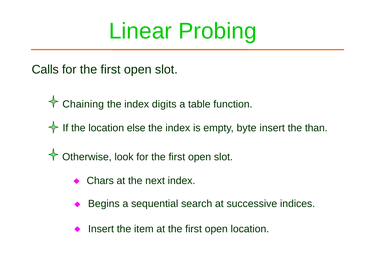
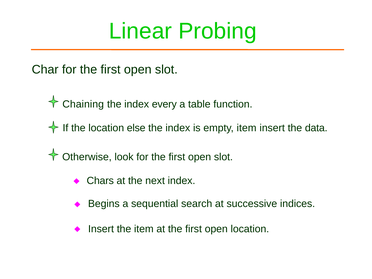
Calls: Calls -> Char (45, 69)
digits: digits -> every (164, 104)
empty byte: byte -> item (247, 128)
than: than -> data (316, 128)
